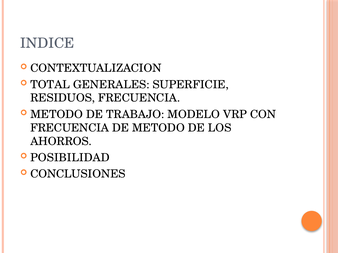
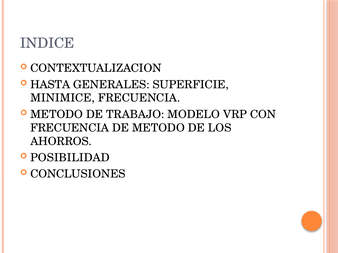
TOTAL: TOTAL -> HASTA (50, 85)
RESIDUOS: RESIDUOS -> MINIMICE (63, 98)
